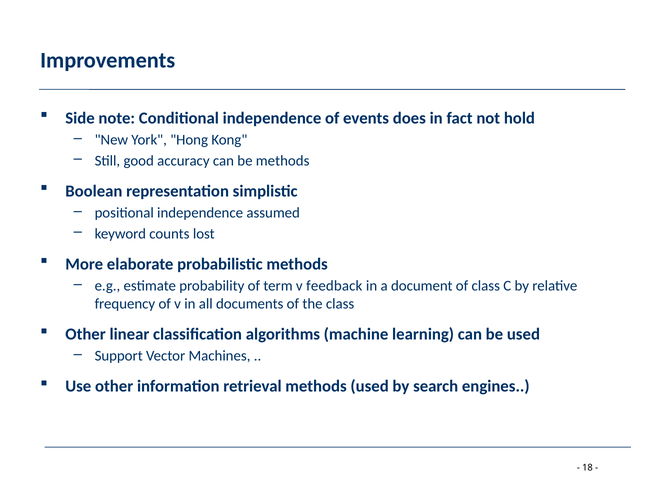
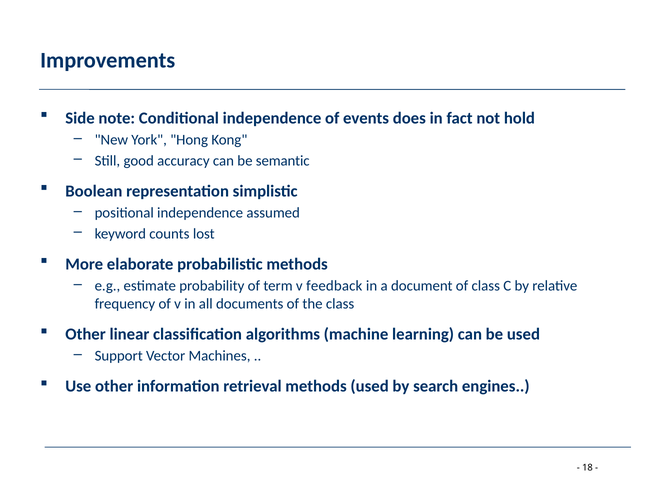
be methods: methods -> semantic (283, 161)
